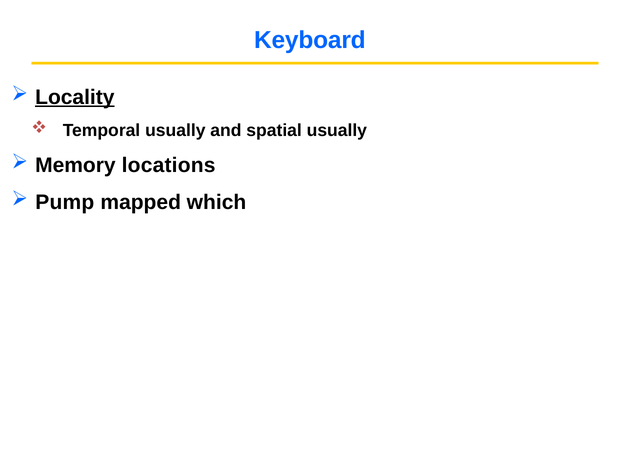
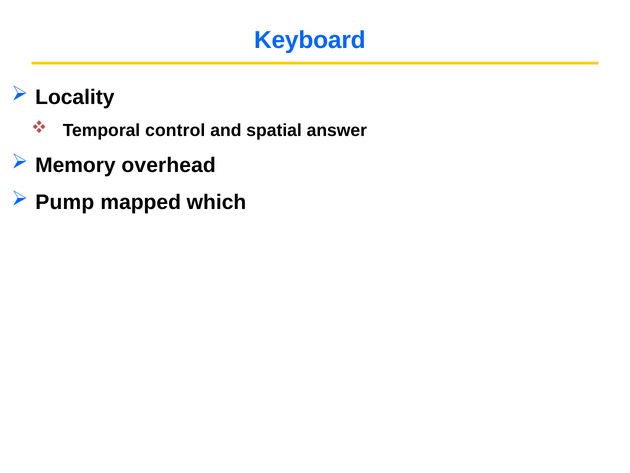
Locality underline: present -> none (75, 97)
Temporal usually: usually -> control (175, 130)
spatial usually: usually -> answer (337, 130)
locations: locations -> overhead (169, 165)
